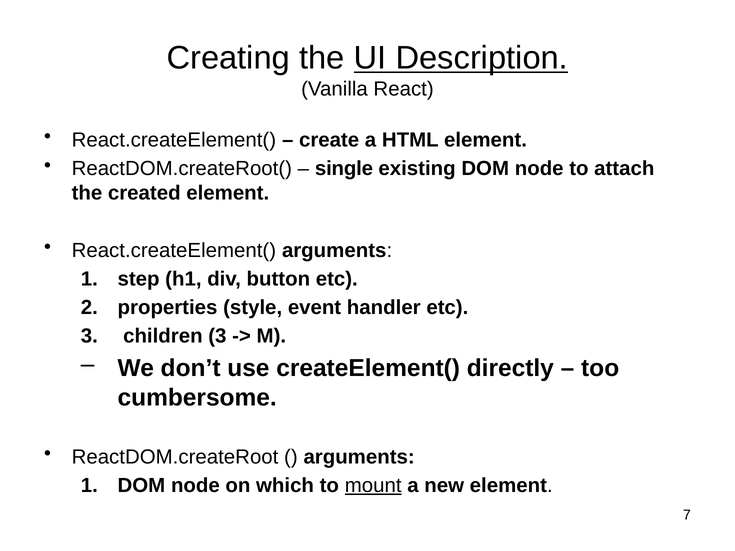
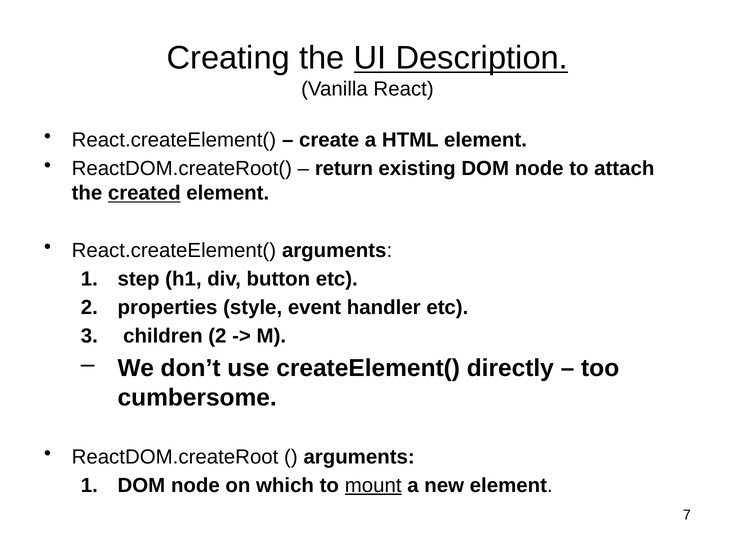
single: single -> return (344, 169)
created underline: none -> present (144, 193)
children 3: 3 -> 2 (217, 336)
